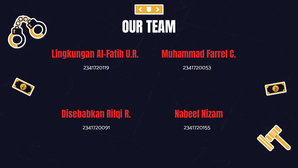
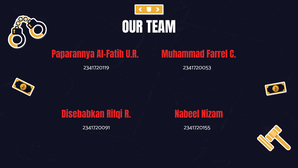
Lingkungan: Lingkungan -> Paparannya (73, 55)
